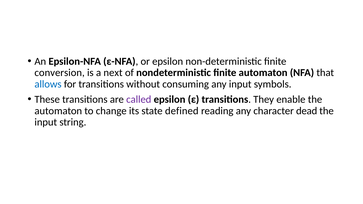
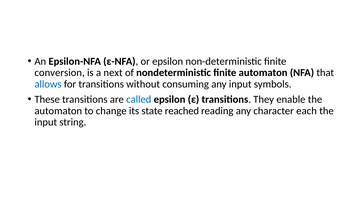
called colour: purple -> blue (139, 99)
defined: defined -> reached (182, 111)
dead: dead -> each (307, 111)
